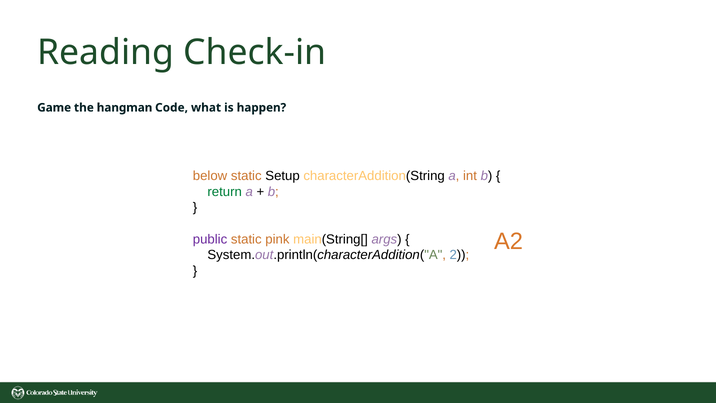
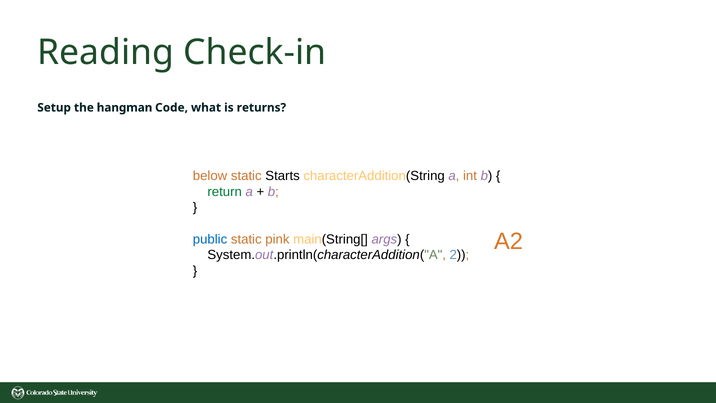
Game: Game -> Setup (54, 108)
happen: happen -> returns (261, 108)
Setup: Setup -> Starts (283, 176)
public colour: purple -> blue (210, 239)
